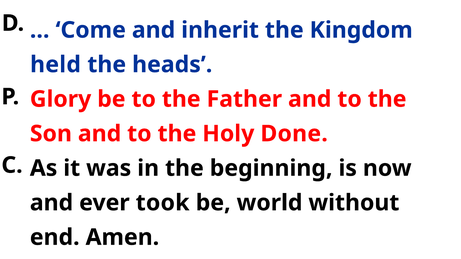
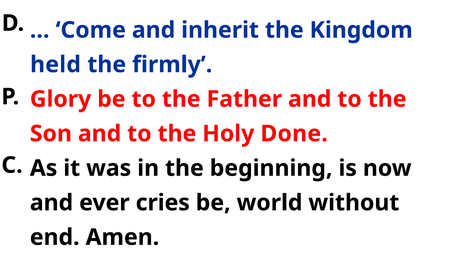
heads: heads -> firmly (172, 65)
took: took -> cries (163, 203)
